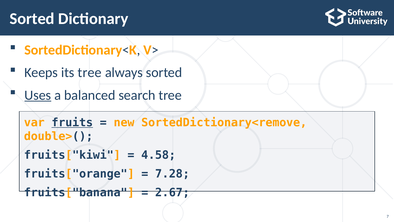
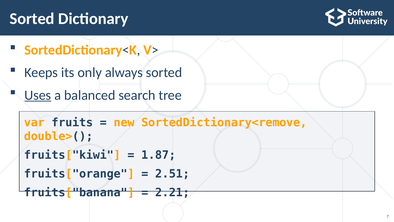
its tree: tree -> only (90, 72)
fruits underline: present -> none (72, 122)
4.58: 4.58 -> 1.87 (159, 155)
7.28: 7.28 -> 2.51 (172, 174)
2.67: 2.67 -> 2.21 (172, 192)
